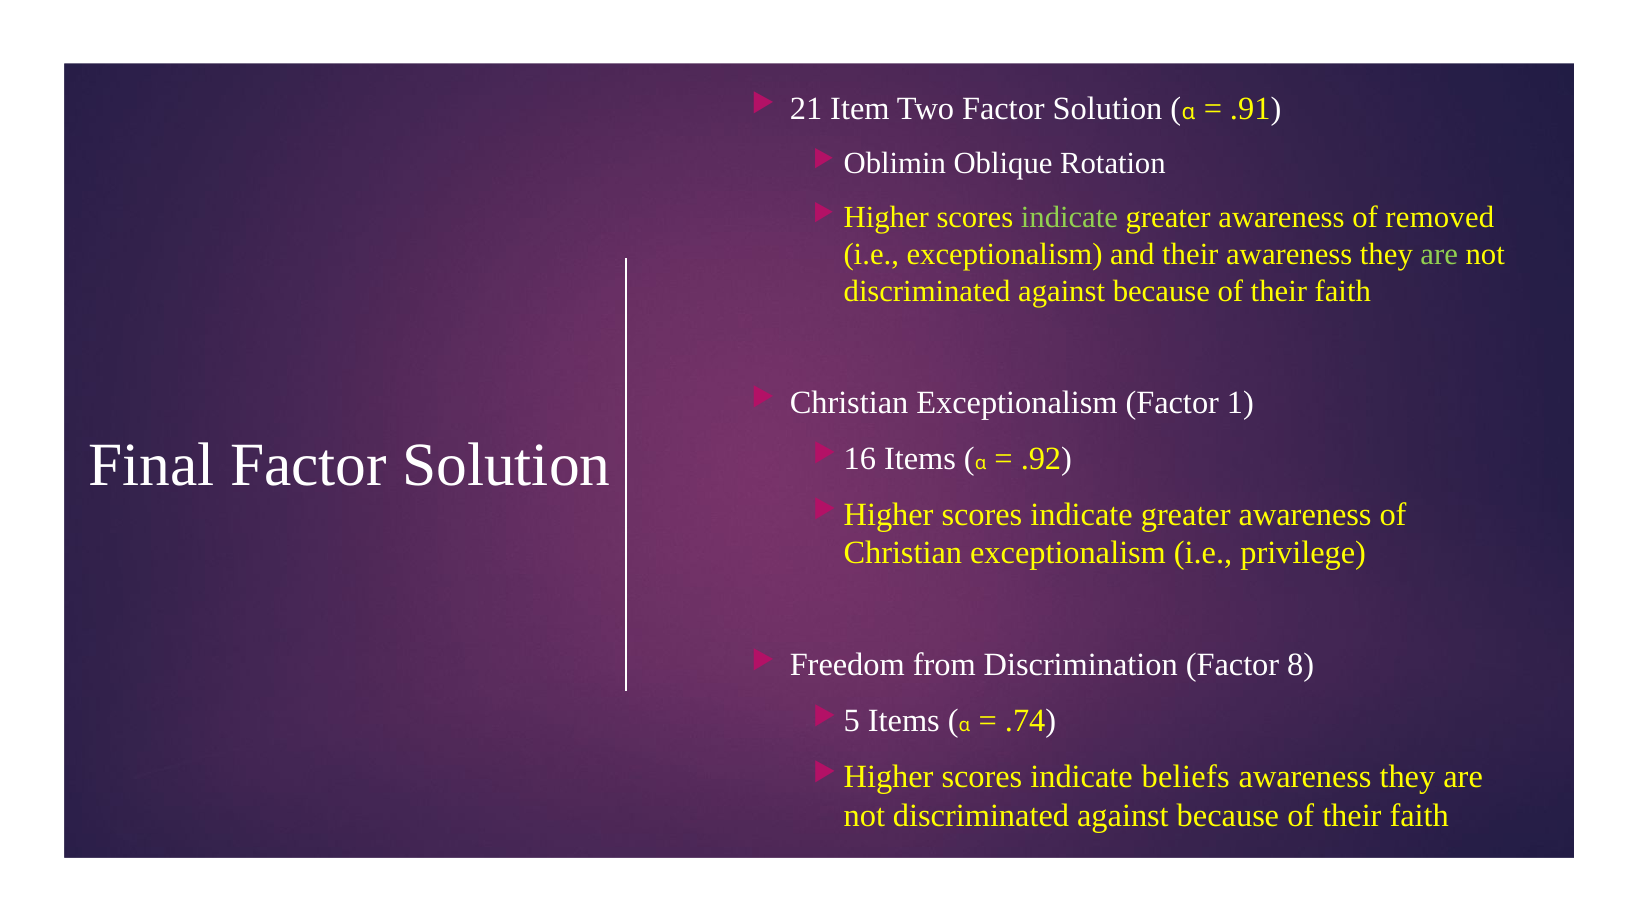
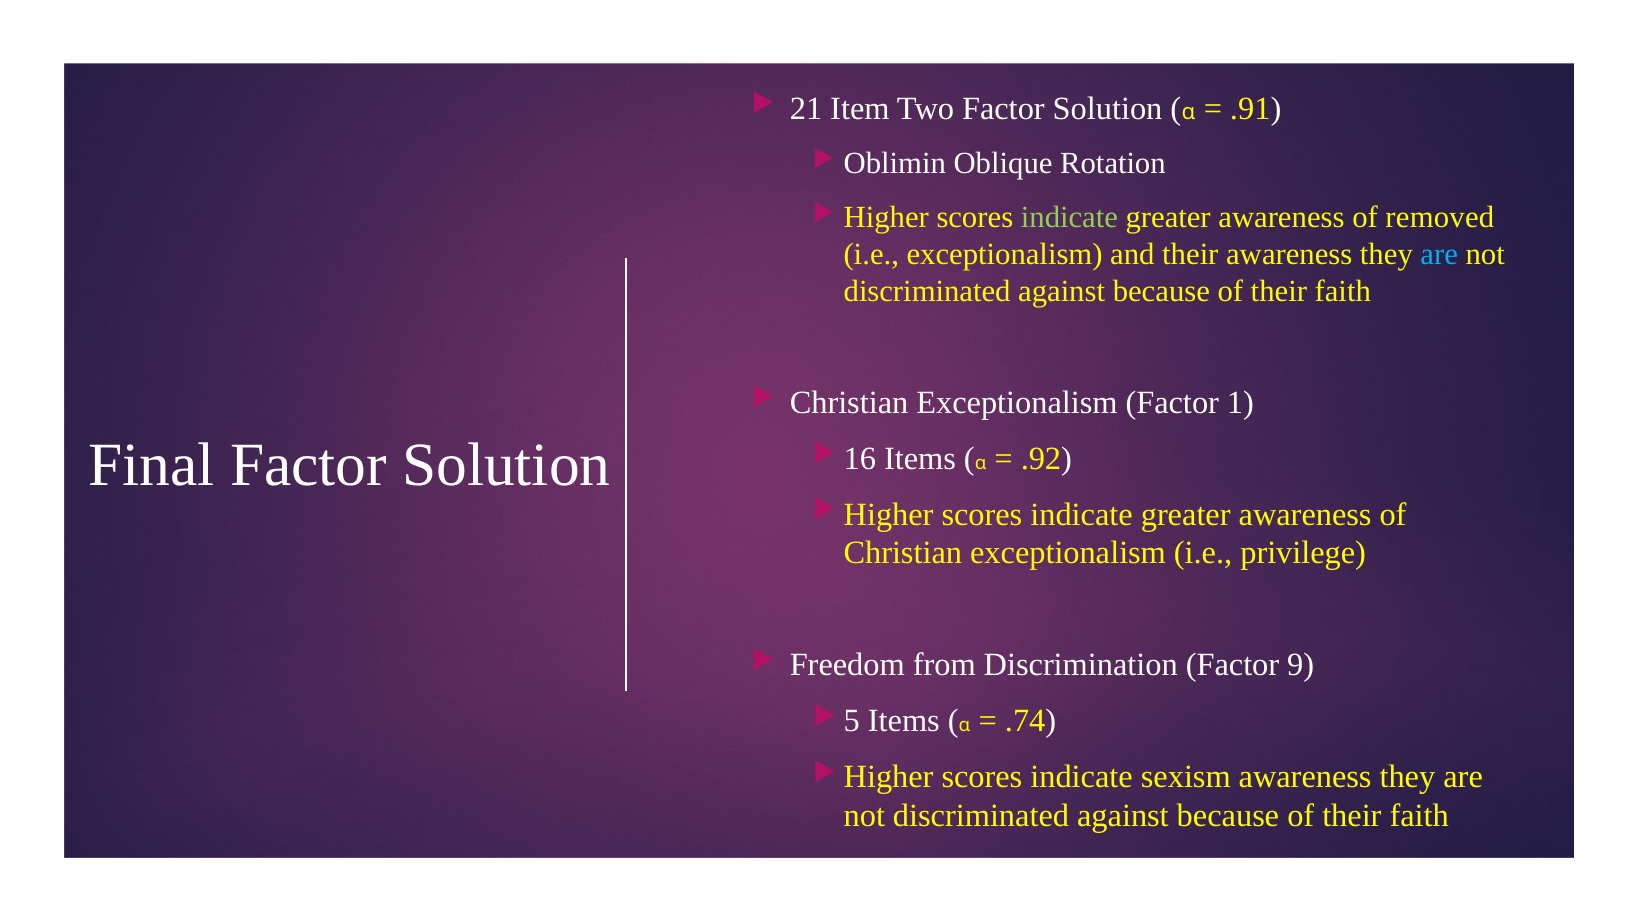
are colour: light green -> light blue (1439, 254)
8: 8 -> 9 (1301, 665)
beliefs: beliefs -> sexism (1186, 777)
